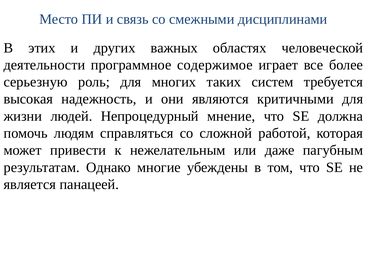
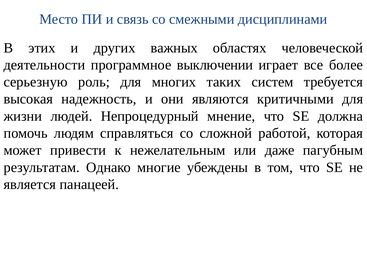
содержимое: содержимое -> выключении (215, 65)
